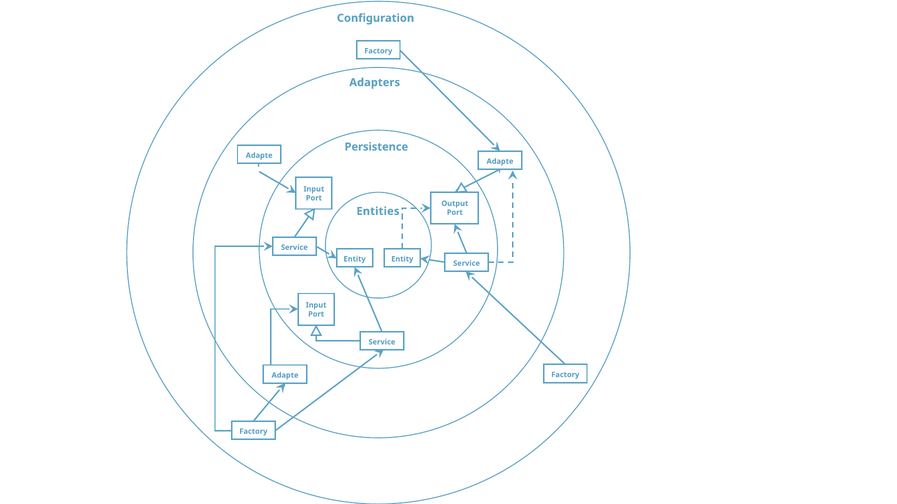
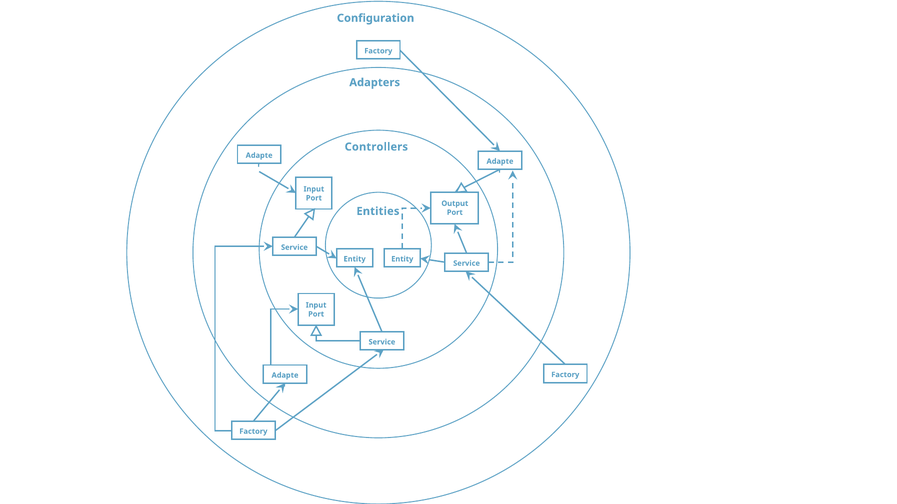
Persistence: Persistence -> Controllers (376, 147)
